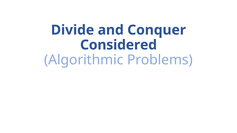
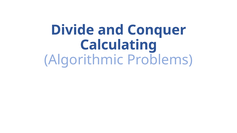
Considered: Considered -> Calculating (119, 45)
